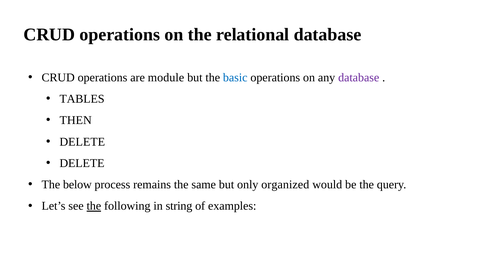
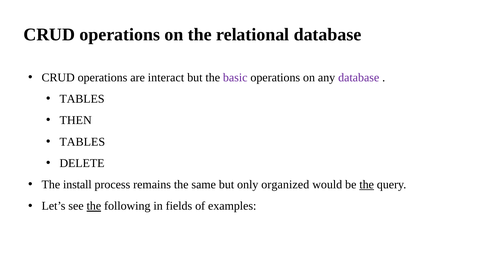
module: module -> interact (166, 78)
basic colour: blue -> purple (235, 78)
DELETE: DELETE -> TABLES (82, 142)
below: below -> install (77, 185)
the underline: none -> present (367, 185)
string: string -> fields (179, 206)
